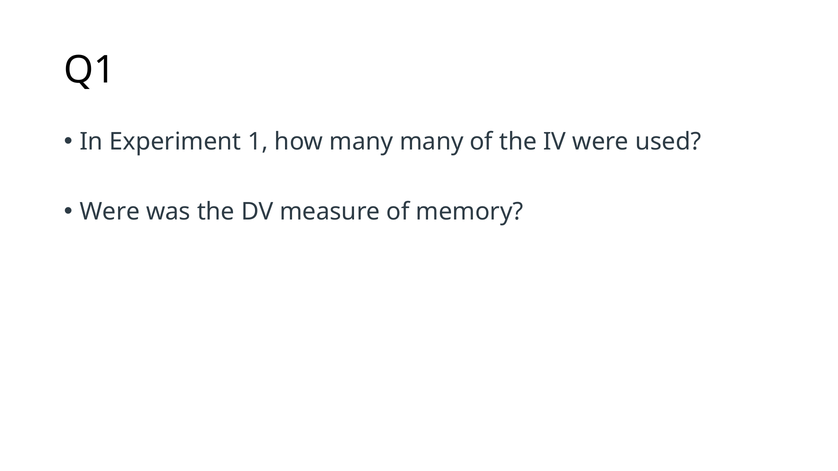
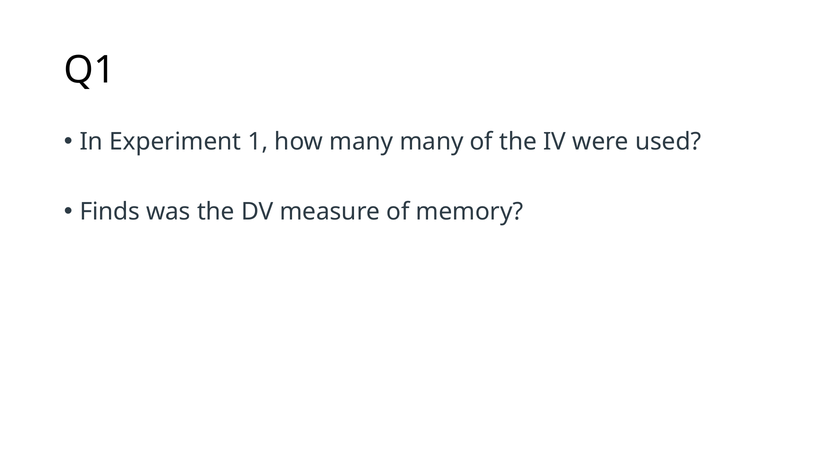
Were: Were -> Finds (110, 212)
